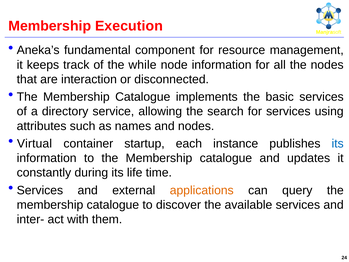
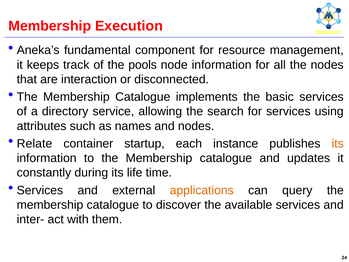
while: while -> pools (143, 65)
Virtual: Virtual -> Relate (35, 143)
its colour: blue -> orange (338, 143)
